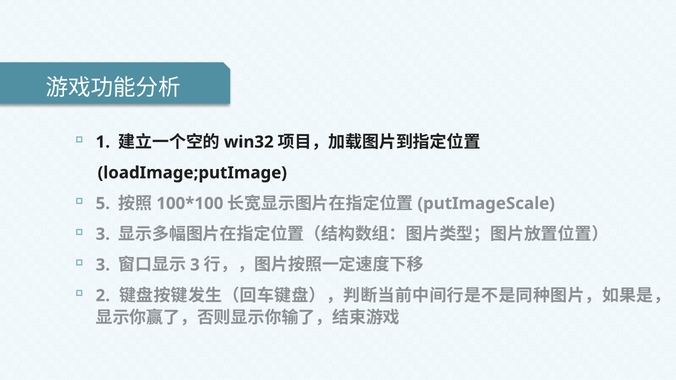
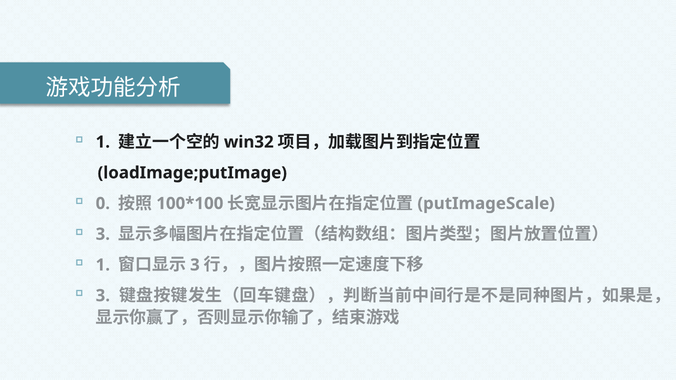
5: 5 -> 0 (103, 204)
3: 3 -> 1 (103, 265)
2: 2 -> 3 (103, 296)
